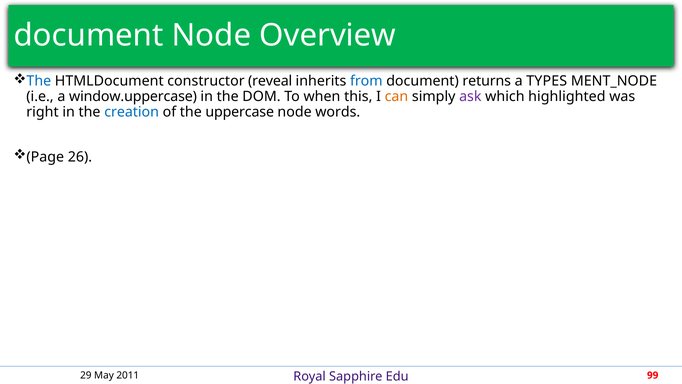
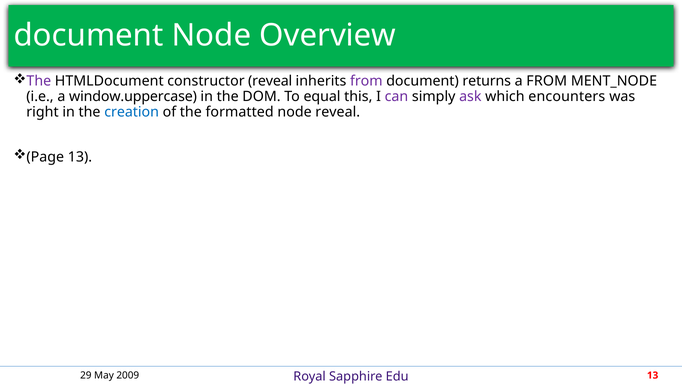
The colour: blue -> purple (39, 81)
from colour: blue -> purple (366, 81)
a TYPES: TYPES -> FROM (547, 81)
when: when -> equal (322, 96)
can colour: orange -> purple (396, 96)
highlighted: highlighted -> encounters (567, 96)
uppercase: uppercase -> formatted (240, 112)
node words: words -> reveal (338, 112)
Page 26: 26 -> 13 (80, 157)
2011: 2011 -> 2009 (128, 375)
99: 99 -> 13 (653, 375)
